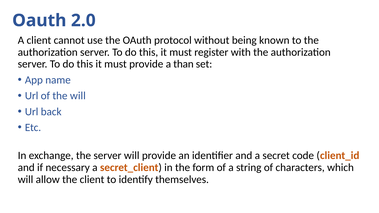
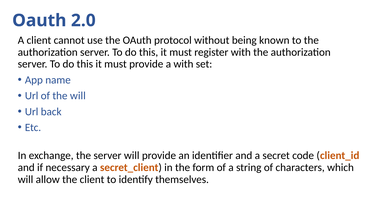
a than: than -> with (183, 64)
